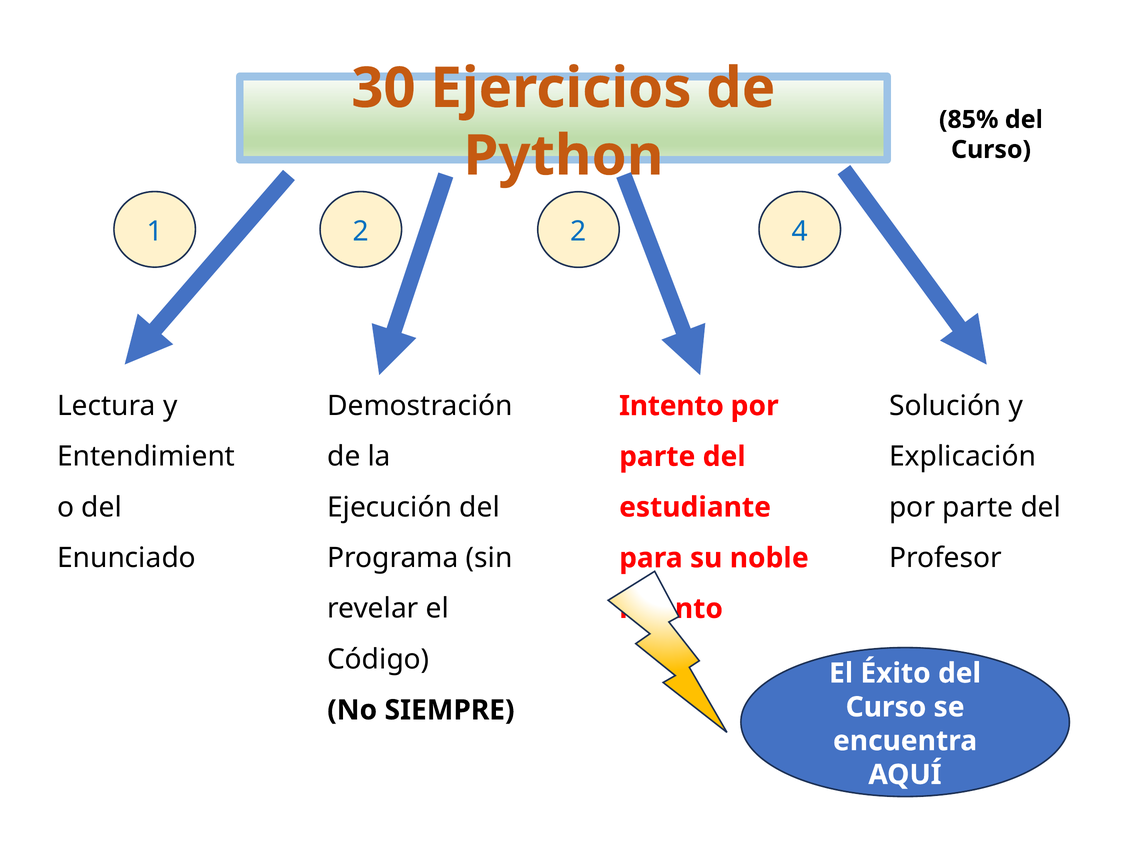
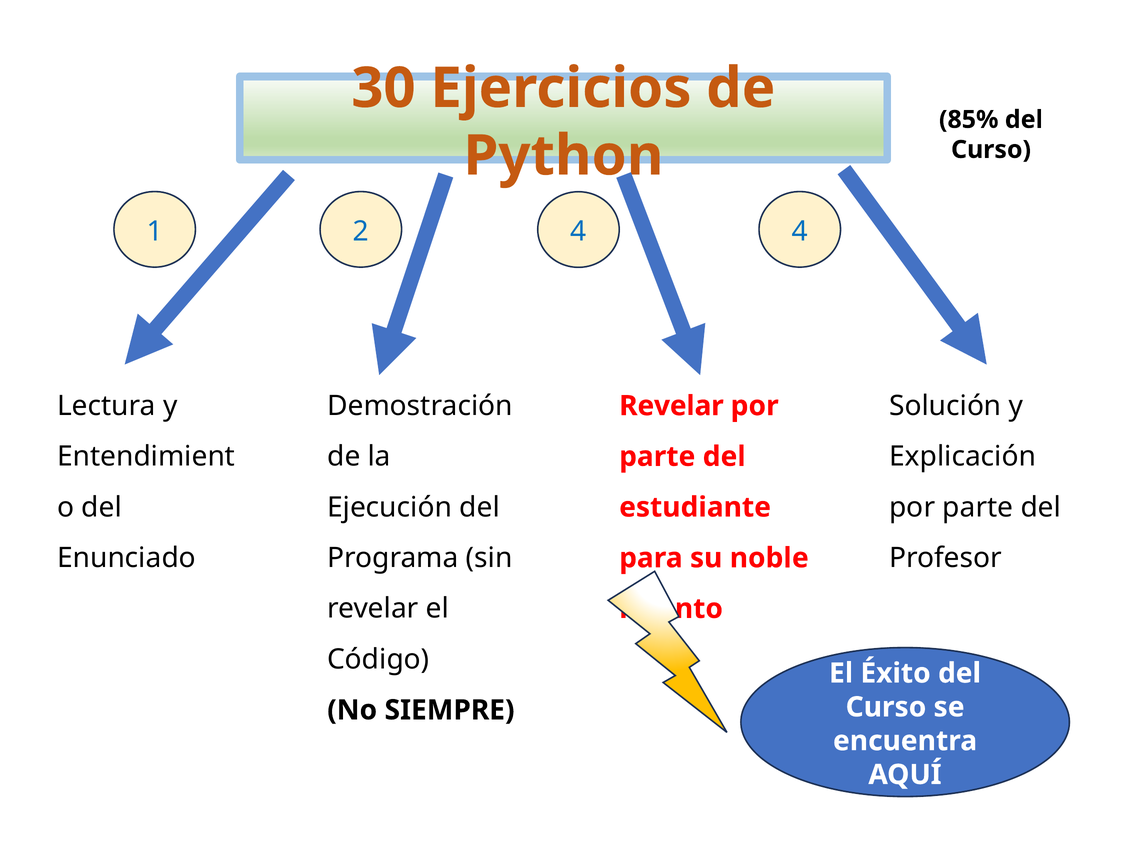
2 2: 2 -> 4 (578, 232)
Intento: Intento -> Revelar (671, 406)
